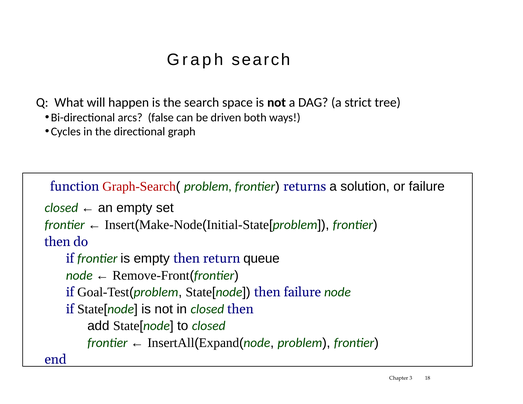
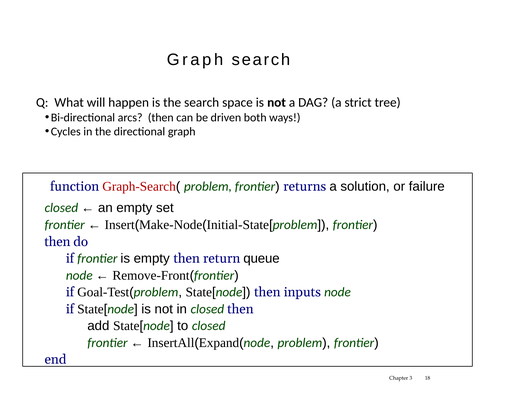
arcs false: false -> then (161, 117)
then failure: failure -> inputs (302, 292)
